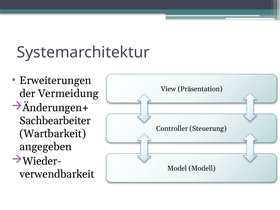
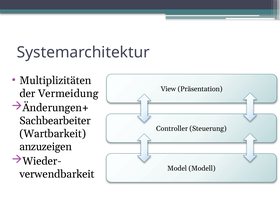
Erweiterungen: Erweiterungen -> Multiplizitäten (55, 80)
angegeben: angegeben -> anzuzeigen (46, 147)
